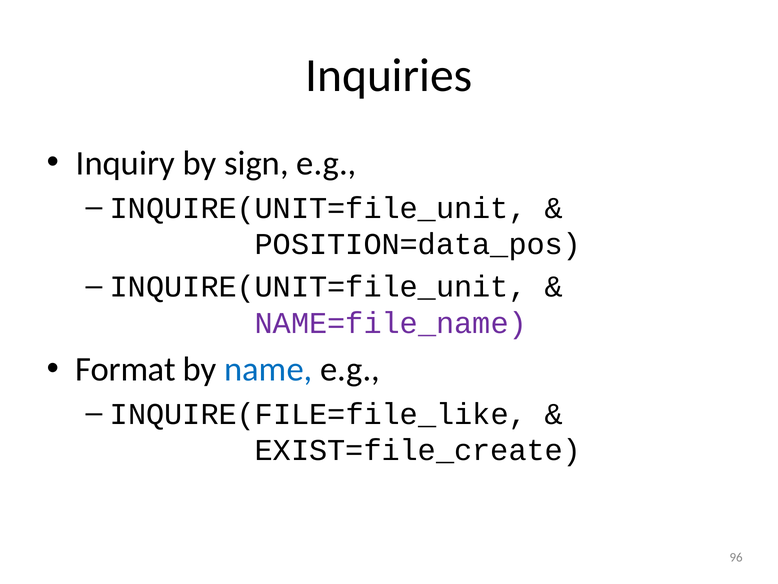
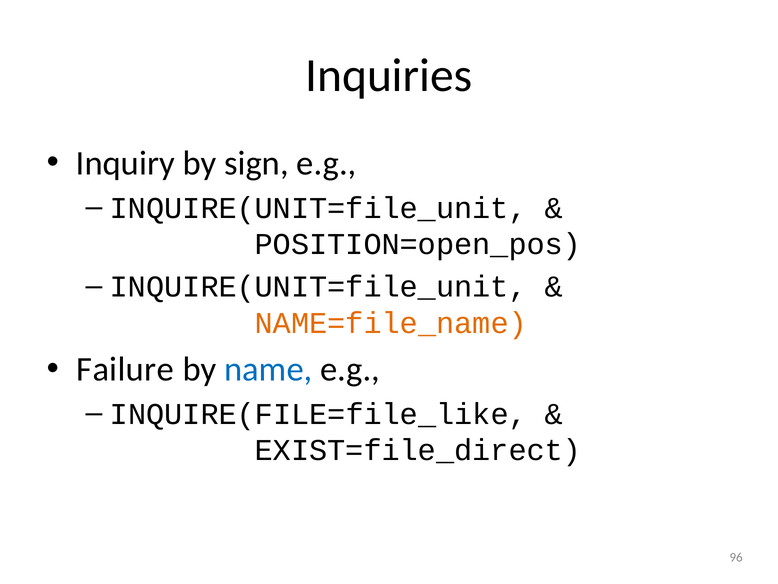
POSITION=data_pos: POSITION=data_pos -> POSITION=open_pos (418, 244)
NAME=file_name colour: purple -> orange (391, 323)
Format: Format -> Failure (125, 369)
EXIST=file_create: EXIST=file_create -> EXIST=file_direct (418, 450)
